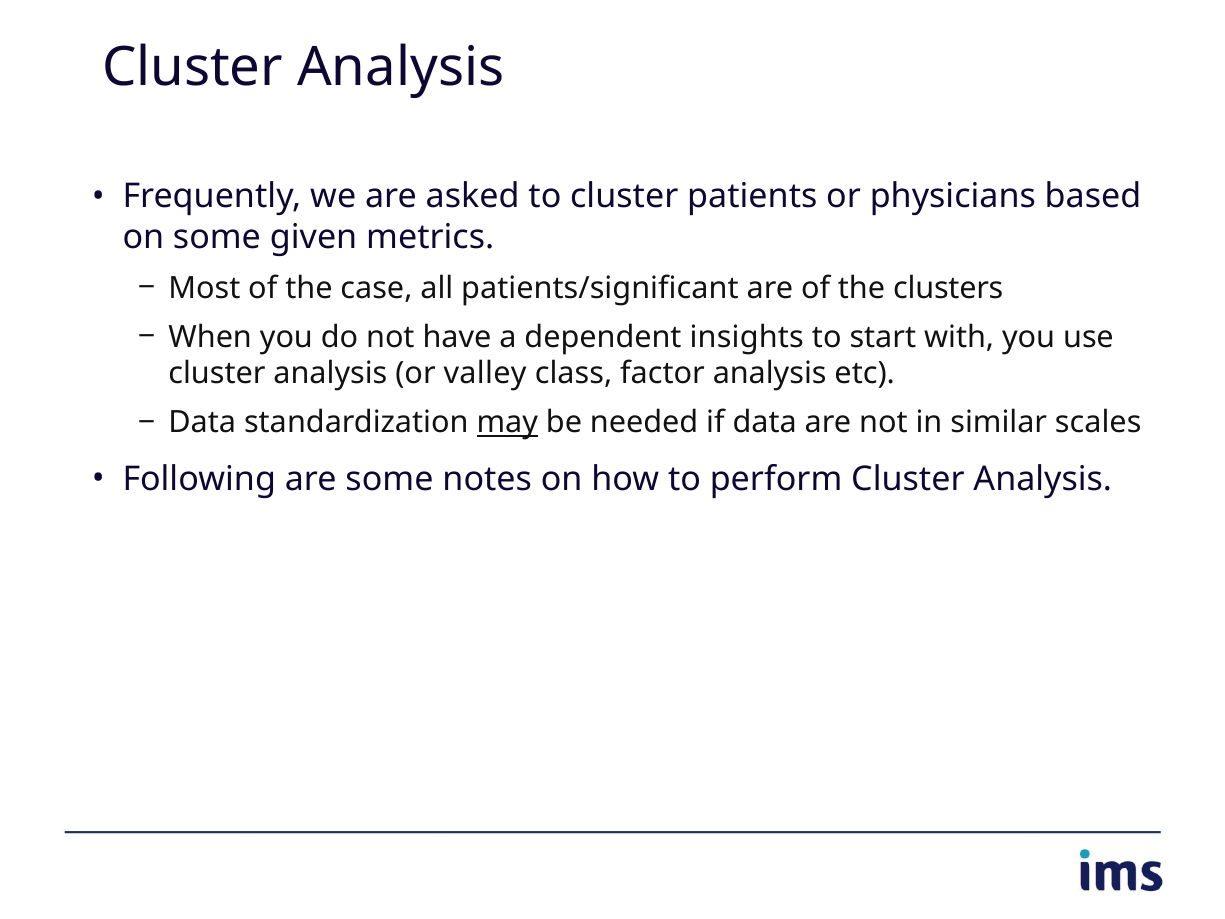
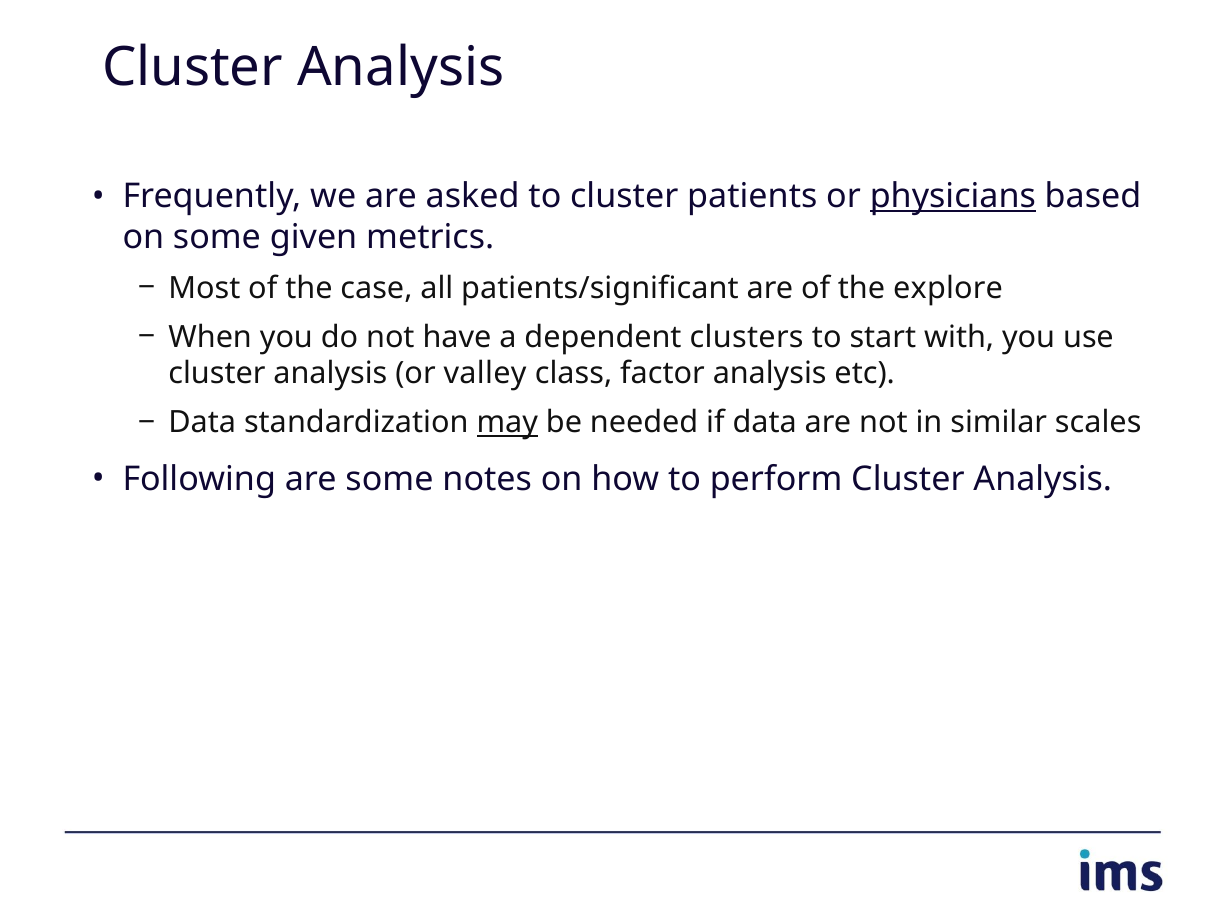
physicians underline: none -> present (953, 196)
clusters: clusters -> explore (948, 288)
insights: insights -> clusters (747, 337)
